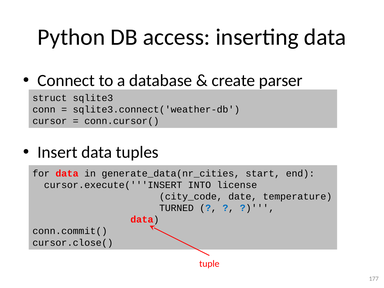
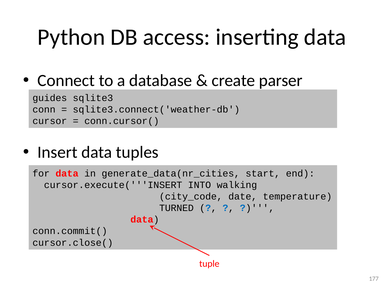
struct: struct -> guides (50, 98)
license: license -> walking (237, 185)
